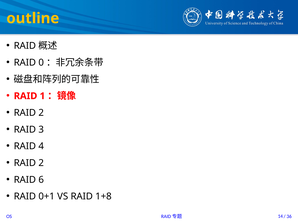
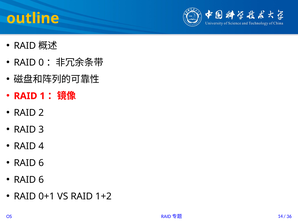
2: 2 -> 6 (41, 163)
1+8: 1+8 -> 1+2 (103, 196)
